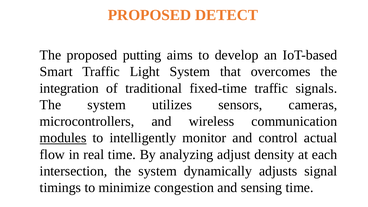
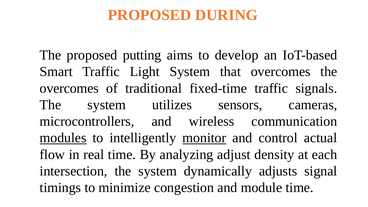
DETECT: DETECT -> DURING (226, 15)
integration: integration -> overcomes (69, 88)
monitor underline: none -> present (204, 138)
sensing: sensing -> module (261, 188)
